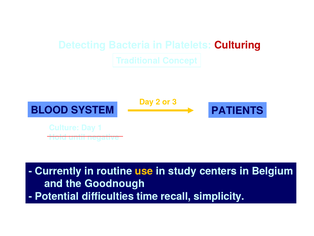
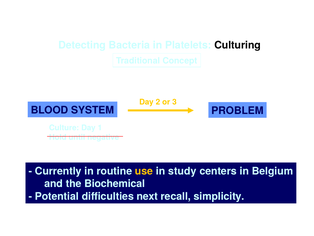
Culturing colour: red -> black (238, 45)
PATIENTS: PATIENTS -> PROBLEM (238, 110)
Goodnough: Goodnough -> Biochemical (115, 183)
time: time -> next (147, 196)
